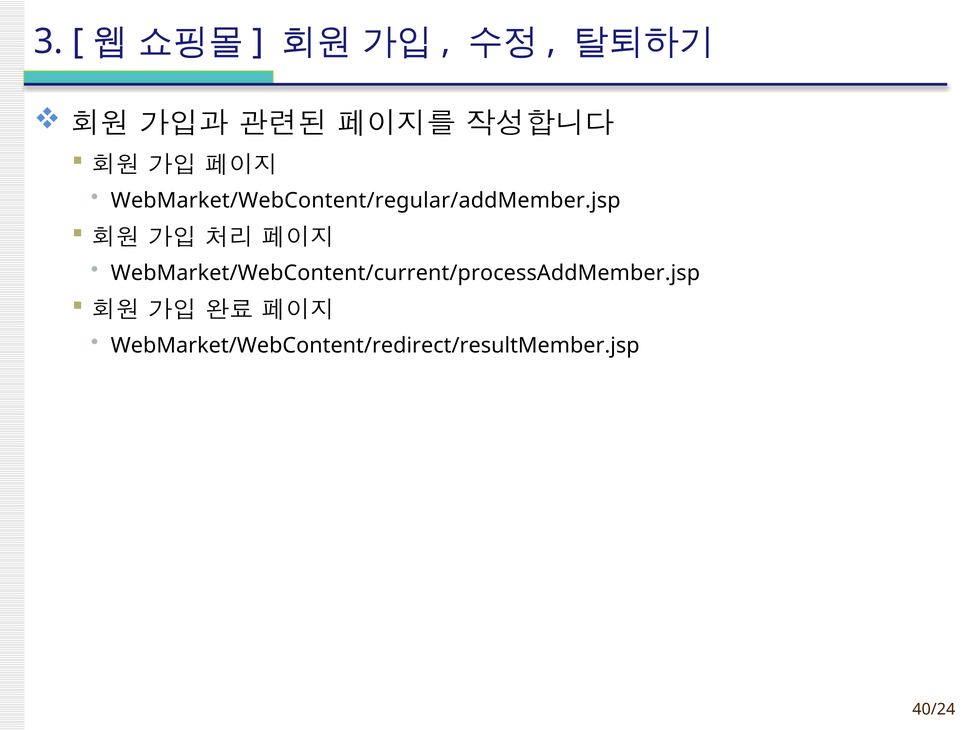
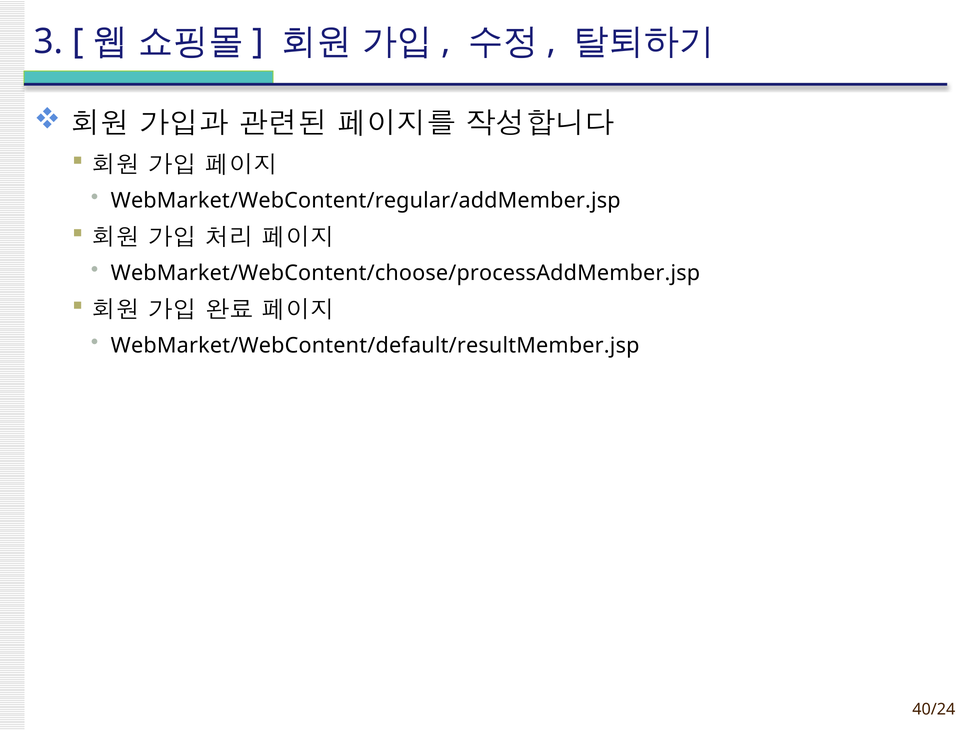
WebMarket/WebContent/current/processAddMember.jsp: WebMarket/WebContent/current/processAddMember.jsp -> WebMarket/WebContent/choose/processAddMember.jsp (405, 273)
WebMarket/WebContent/redirect/resultMember.jsp: WebMarket/WebContent/redirect/resultMember.jsp -> WebMarket/WebContent/default/resultMember.jsp (375, 346)
